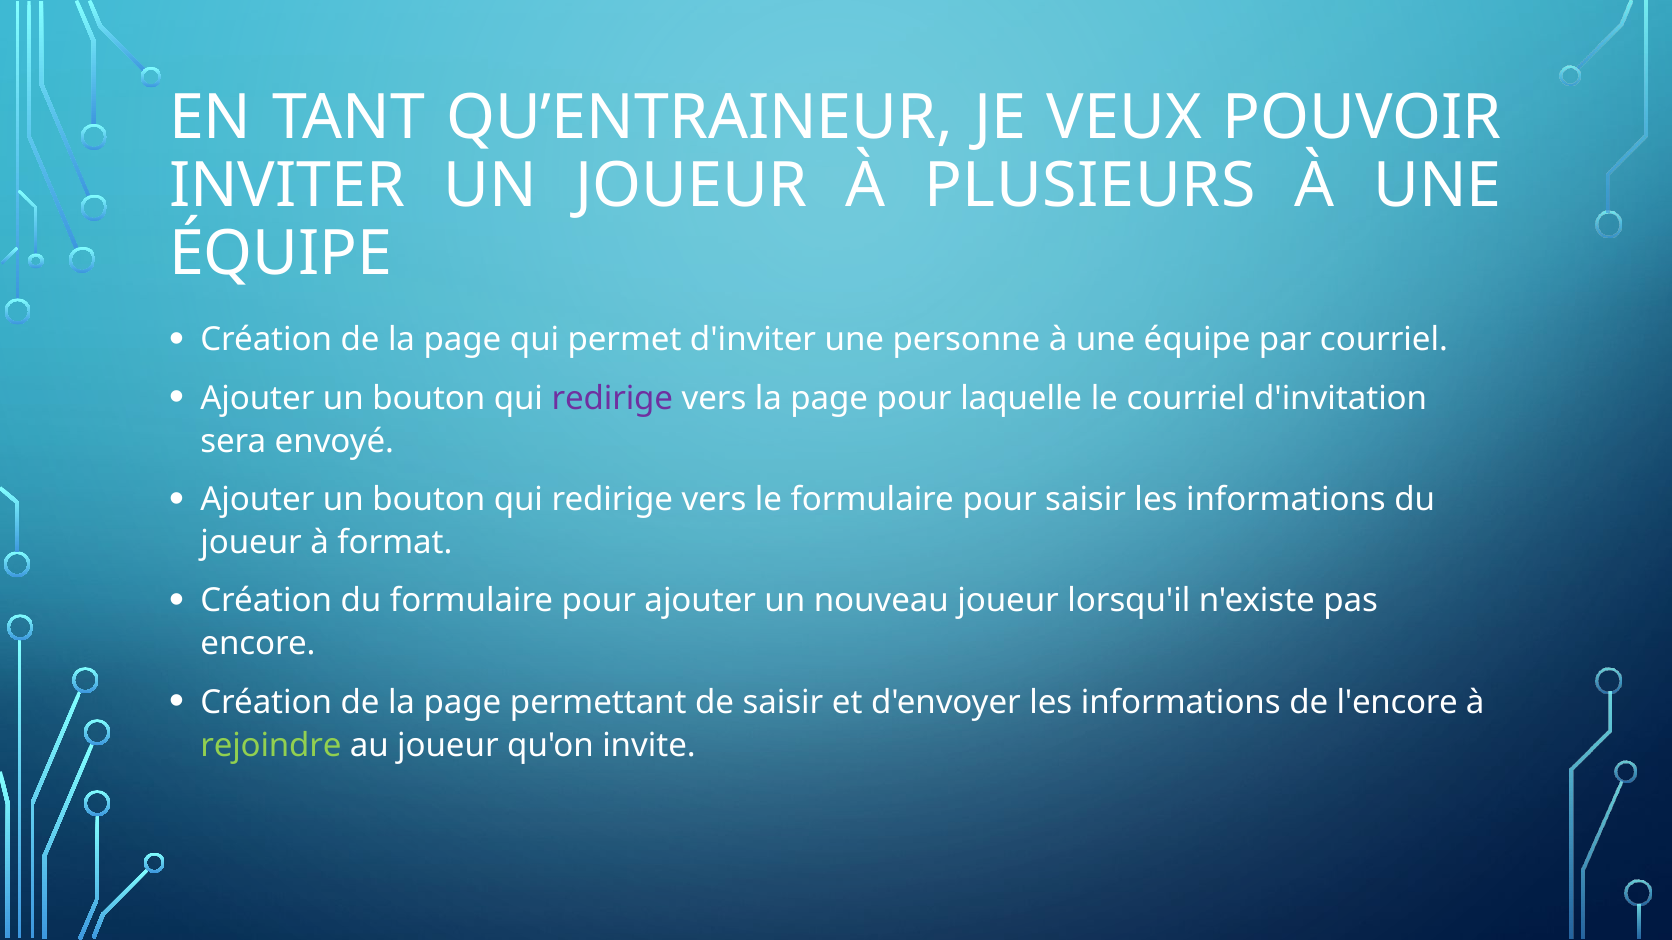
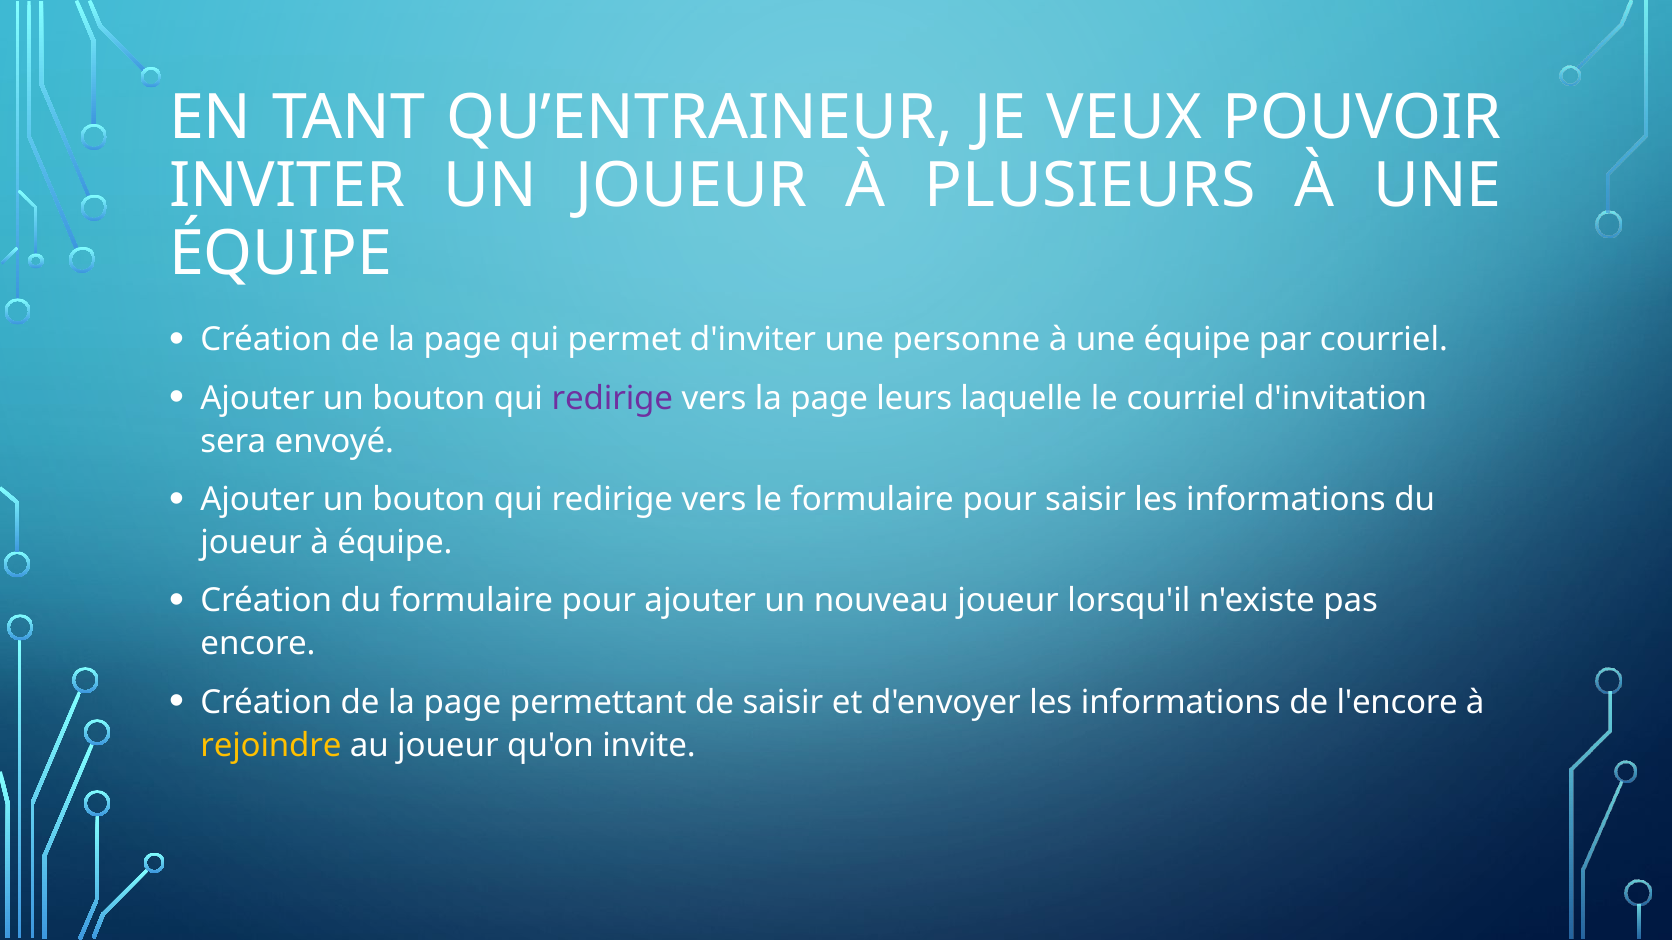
page pour: pour -> leurs (914, 399)
à format: format -> équipe (395, 543)
rejoindre colour: light green -> yellow (271, 746)
